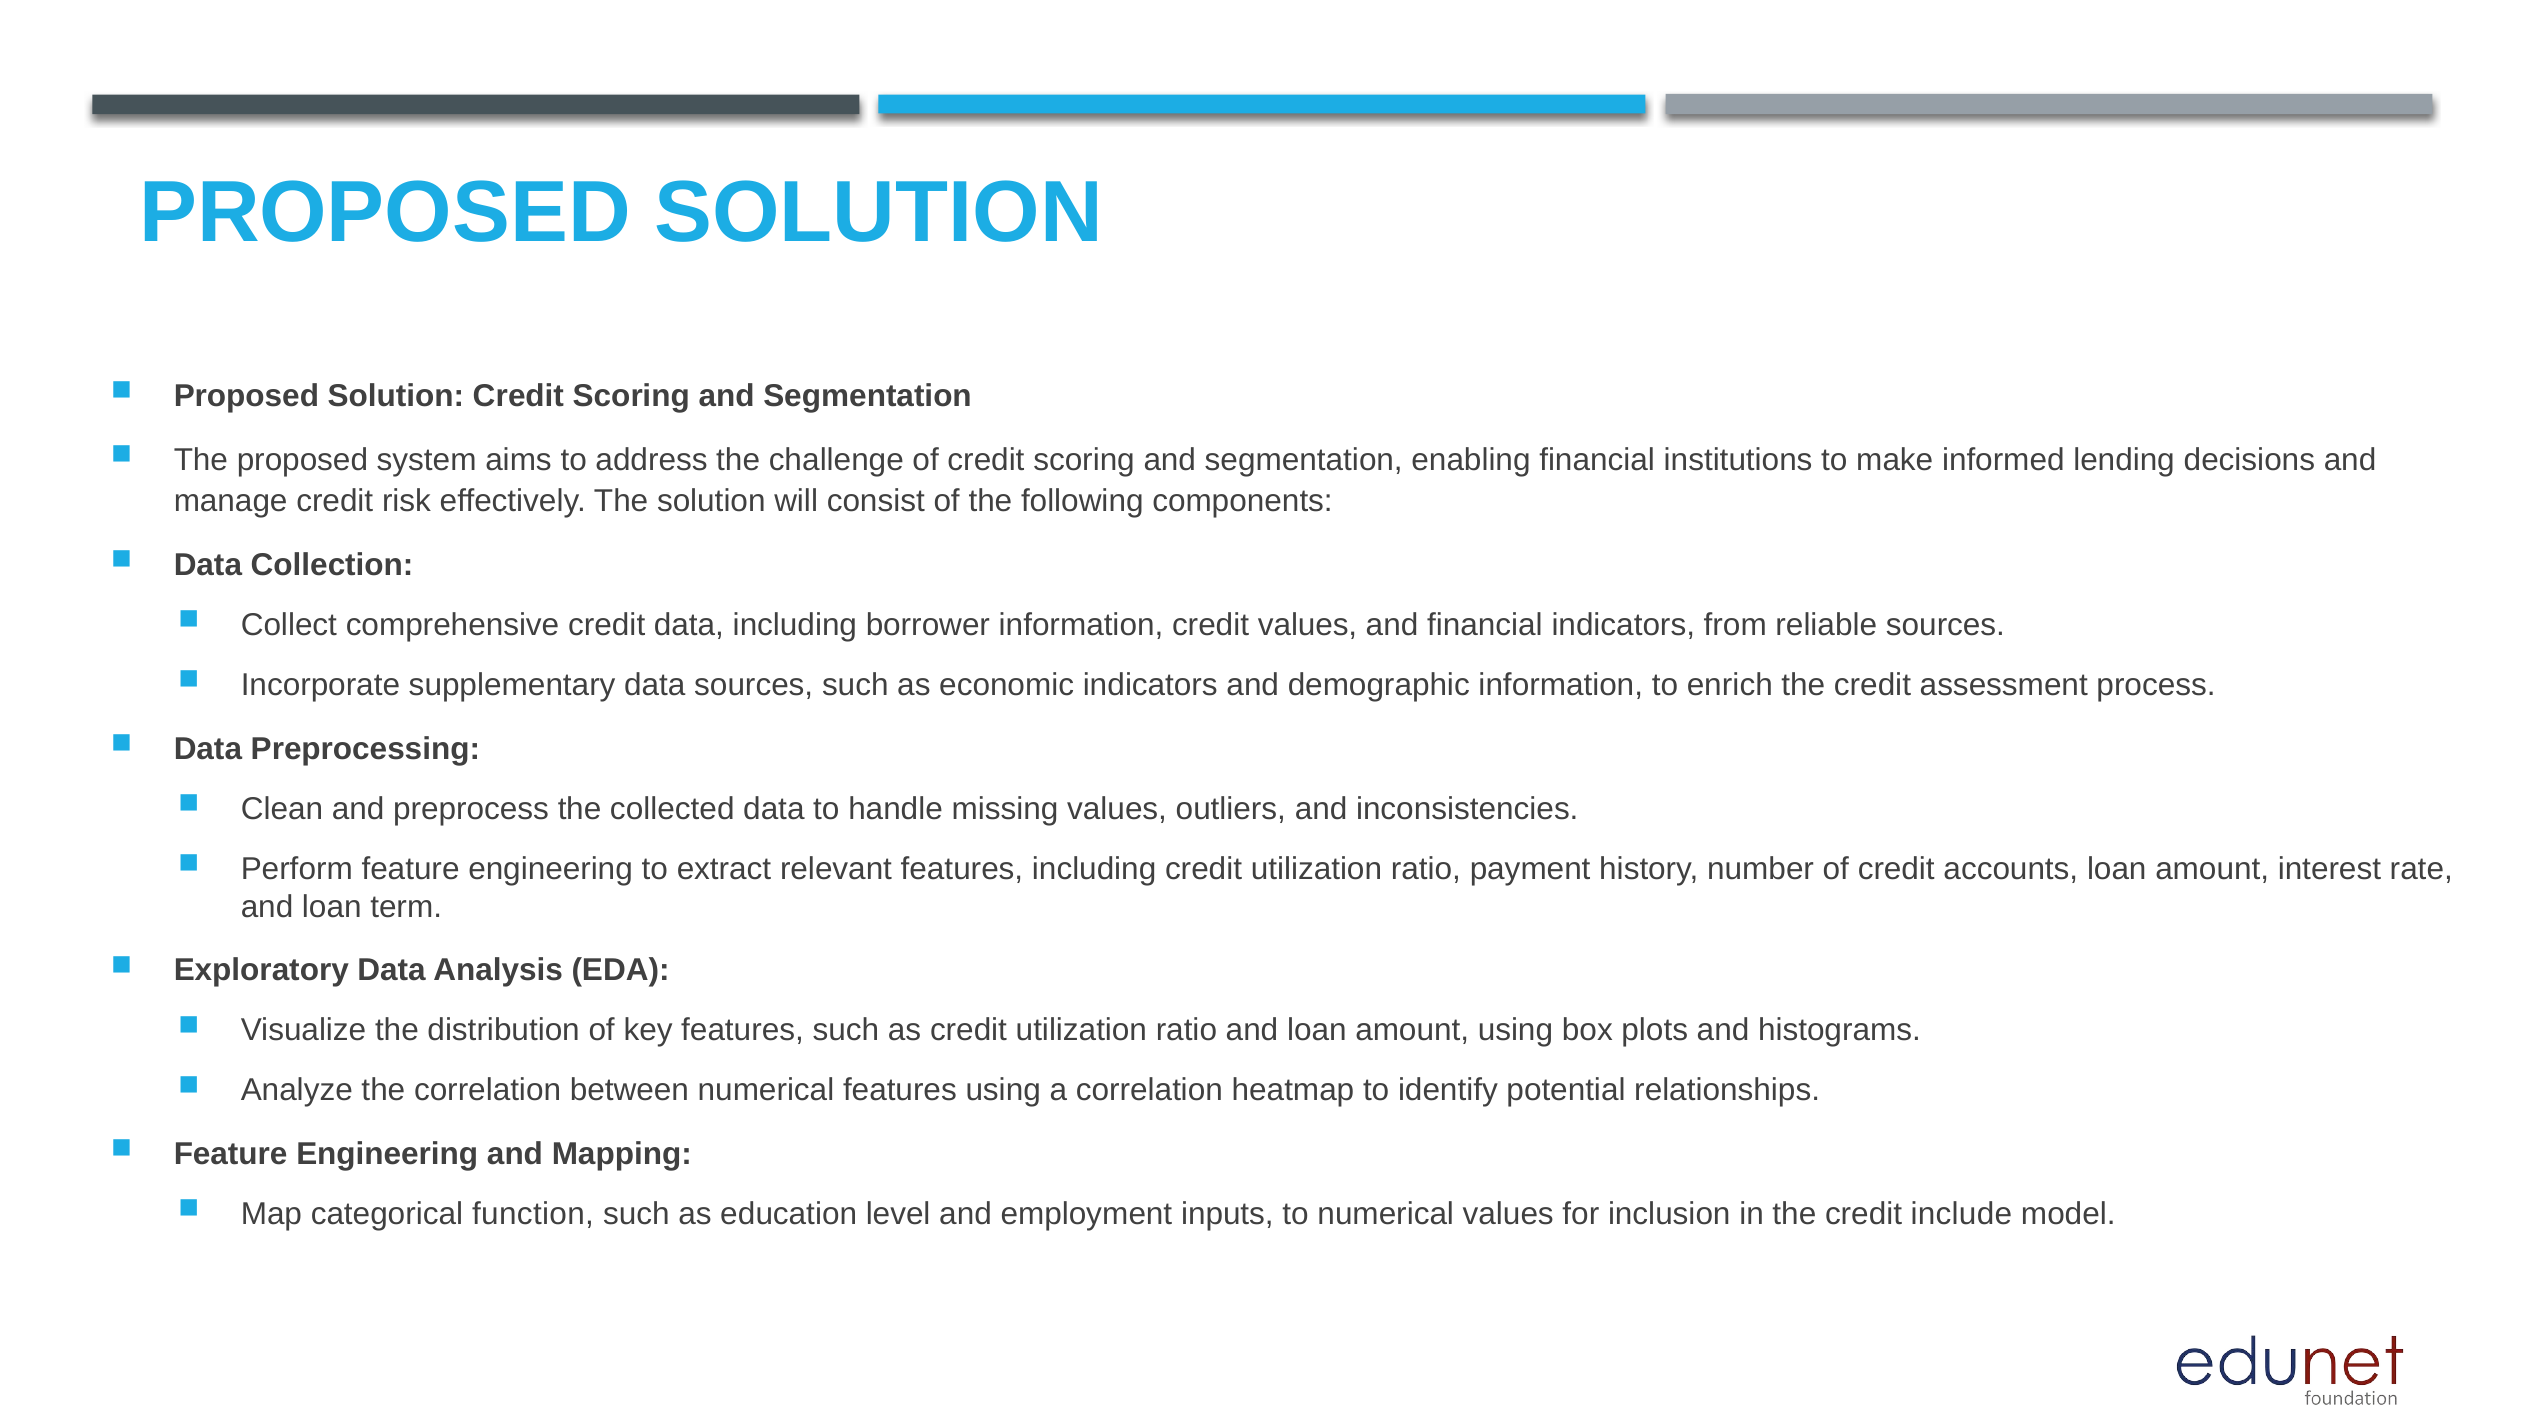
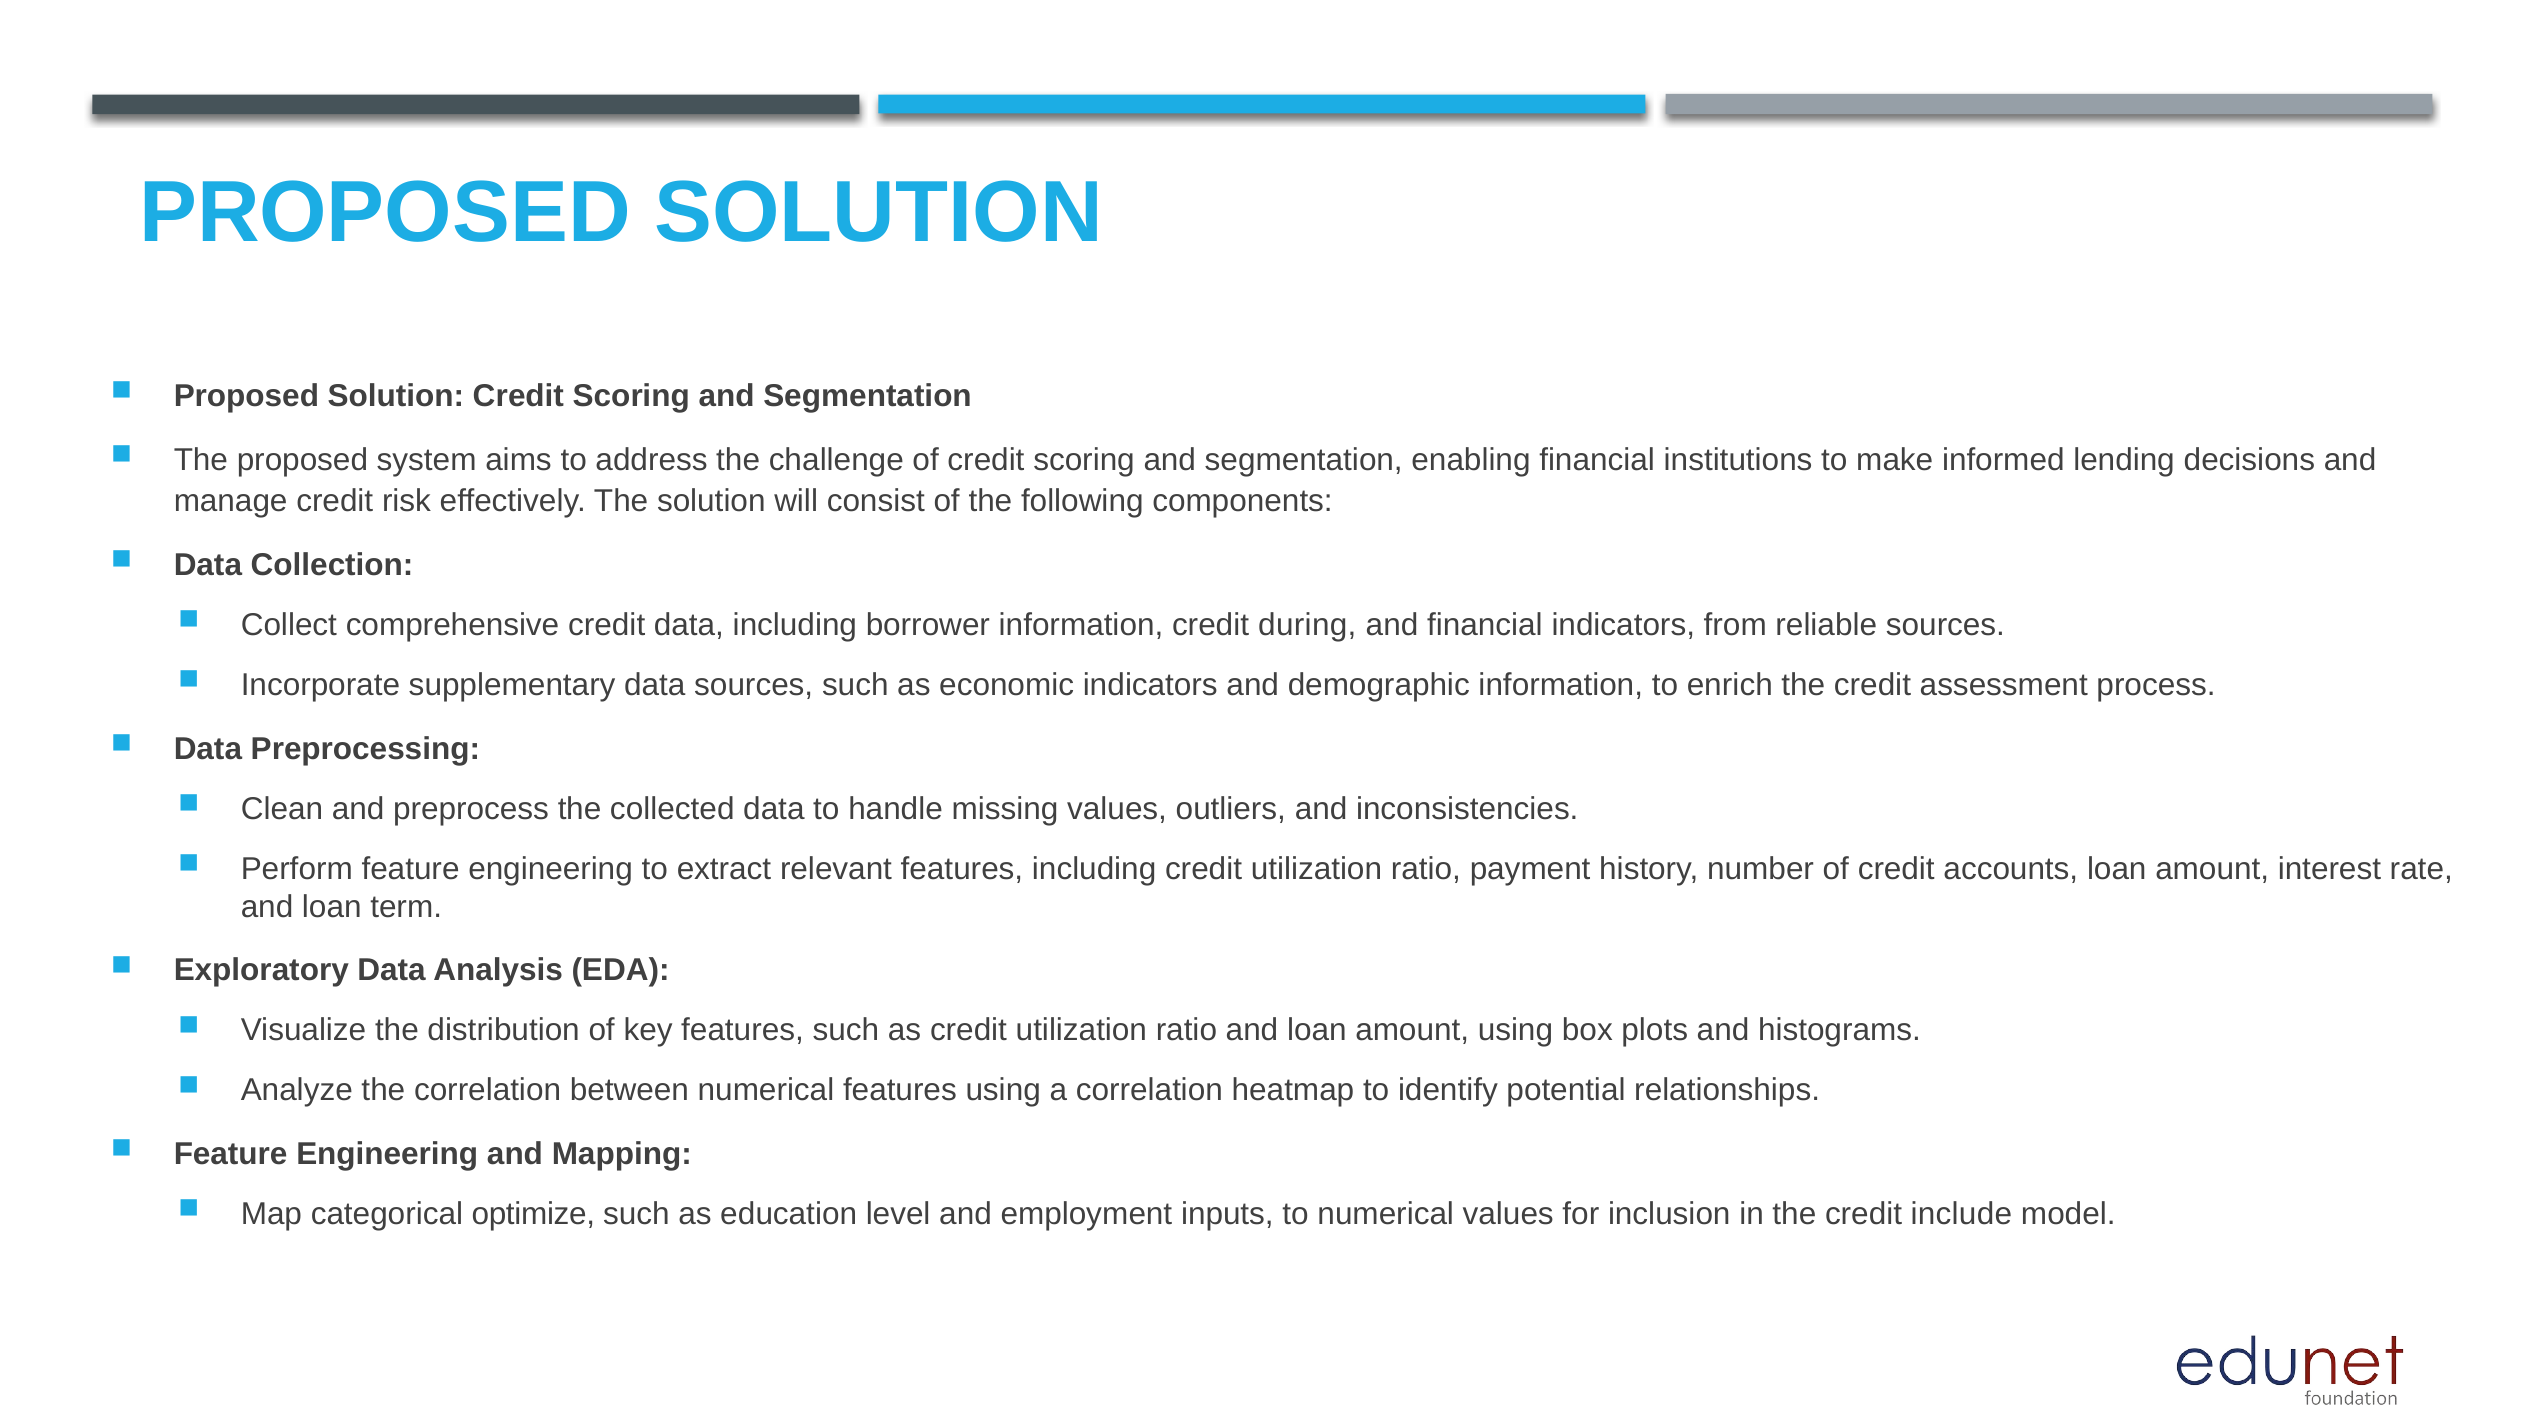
credit values: values -> during (1307, 625)
function: function -> optimize (533, 1214)
